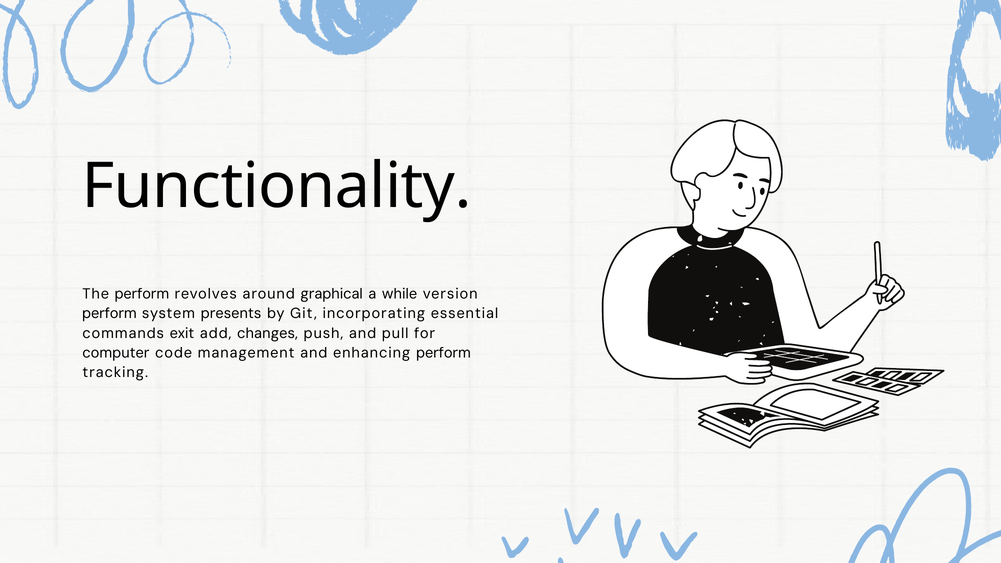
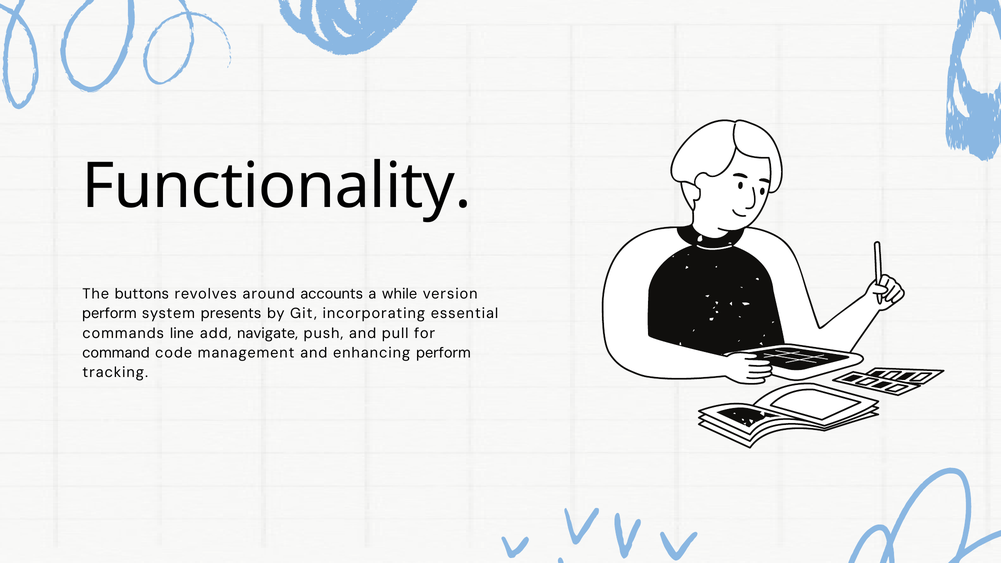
The perform: perform -> buttons (142, 294)
graphical: graphical -> accounts (332, 294)
exit: exit -> line (182, 333)
changes: changes -> navigate (268, 333)
computer: computer -> command (116, 353)
